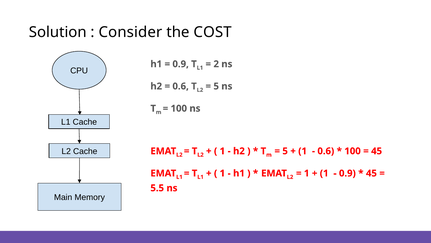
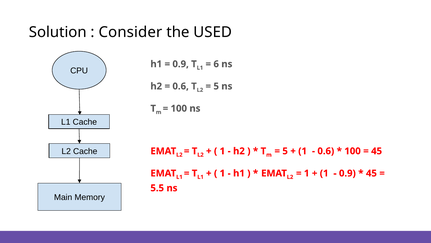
COST: COST -> USED (213, 32)
2: 2 -> 6 (216, 64)
